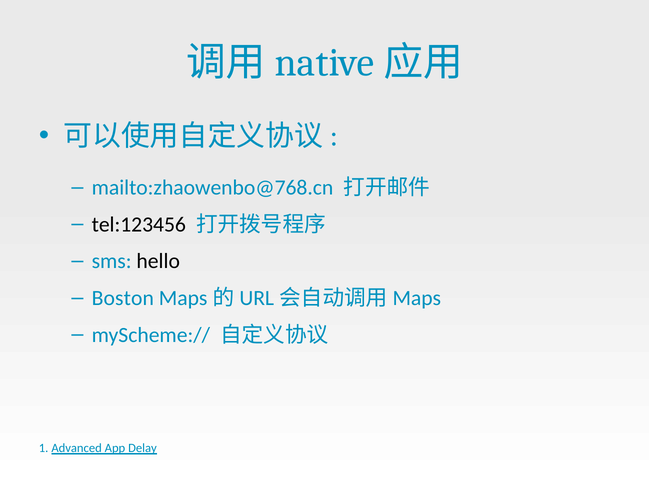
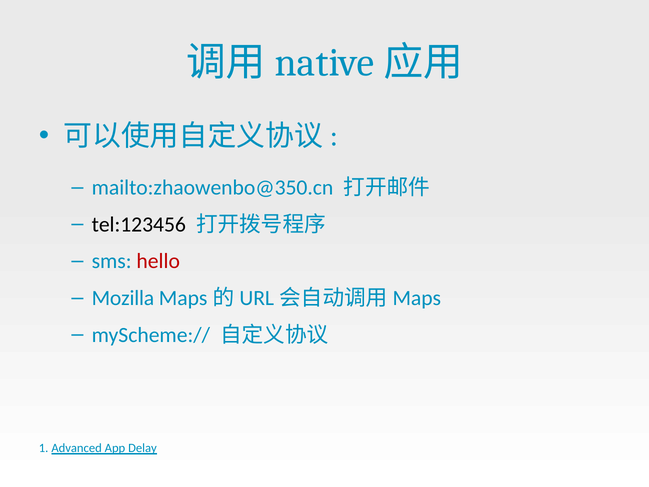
mailto:zhaowenbo@768.cn: mailto:zhaowenbo@768.cn -> mailto:zhaowenbo@350.cn (213, 188)
hello colour: black -> red (158, 261)
Boston: Boston -> Mozilla (123, 298)
